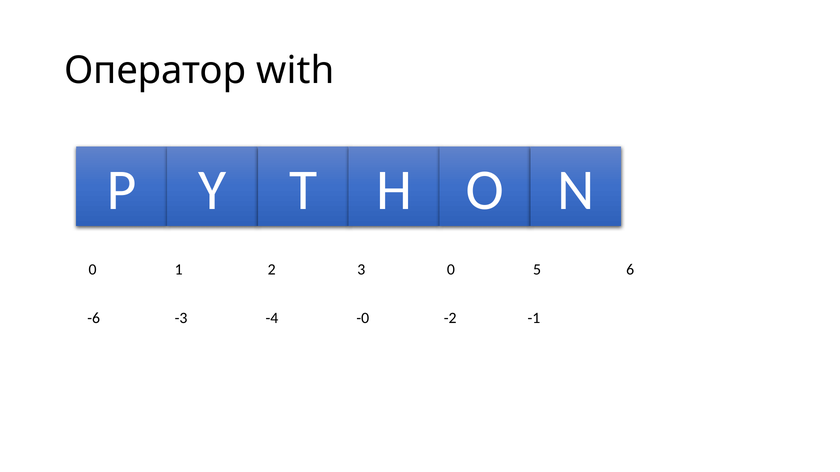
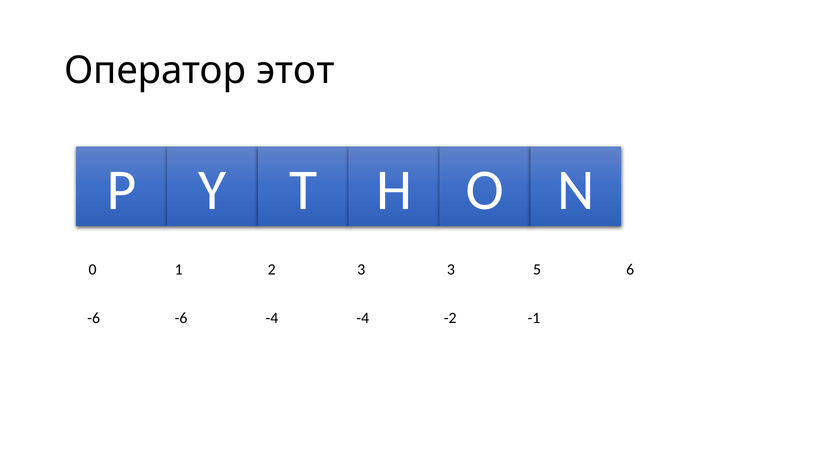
with: with -> этот (295, 71)
3 0: 0 -> 3 (451, 270)
-6 -3: -3 -> -6 (181, 318)
-4 -0: -0 -> -4 (363, 318)
